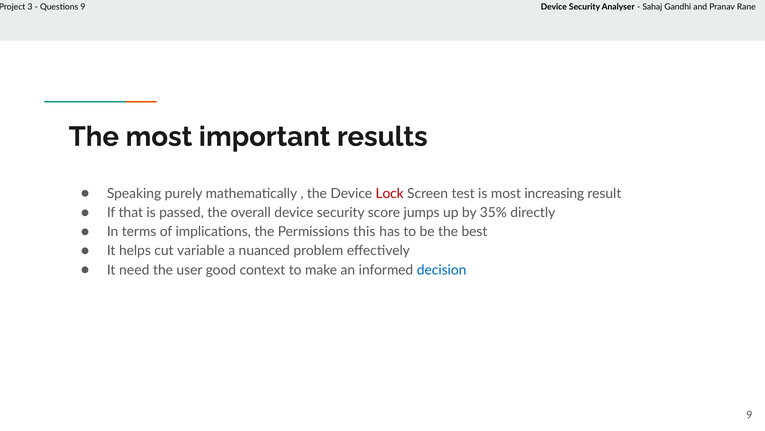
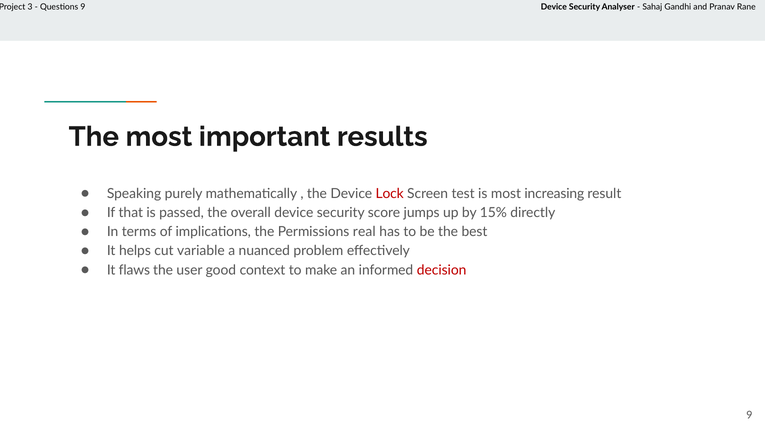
35%: 35% -> 15% (493, 212)
this: this -> real (364, 231)
need: need -> flaws (134, 270)
decision colour: blue -> red (442, 270)
